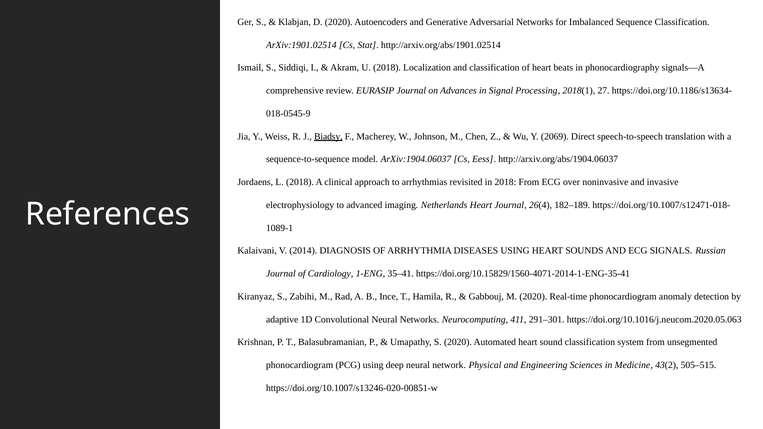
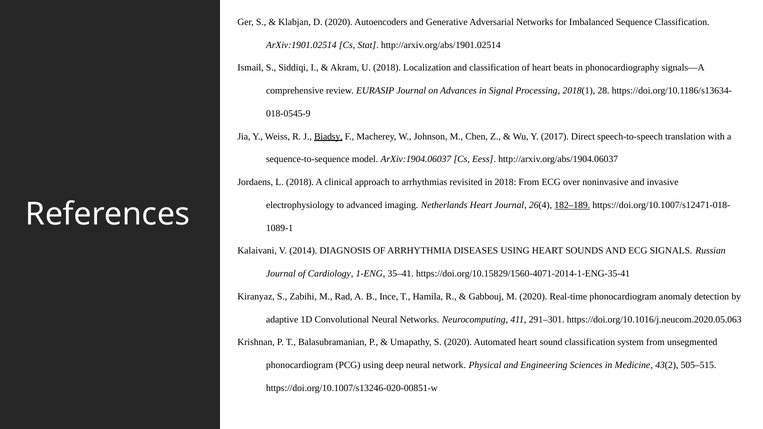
27: 27 -> 28 (603, 91)
2069: 2069 -> 2017 (555, 136)
182–189 underline: none -> present (572, 205)
